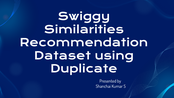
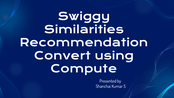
Dataset: Dataset -> Convert (62, 56)
Duplicate: Duplicate -> Compute (84, 69)
